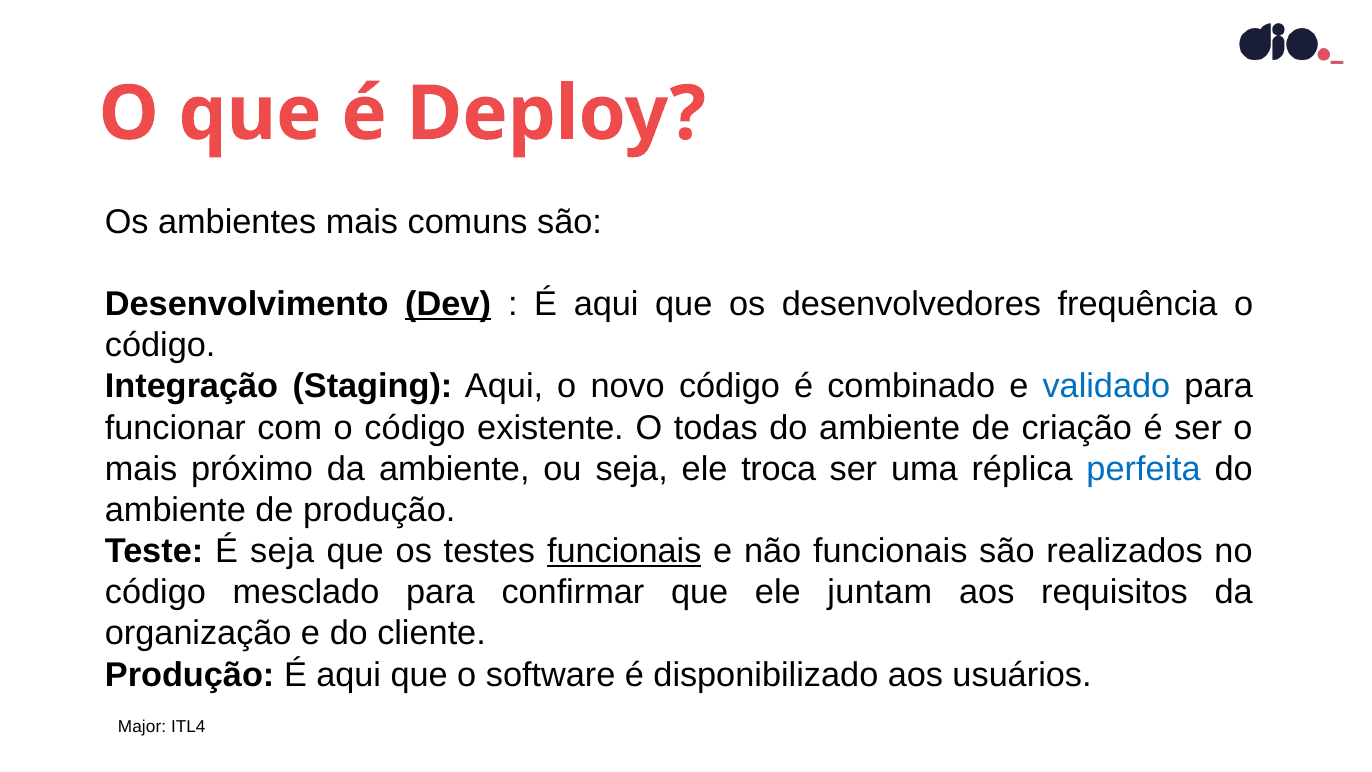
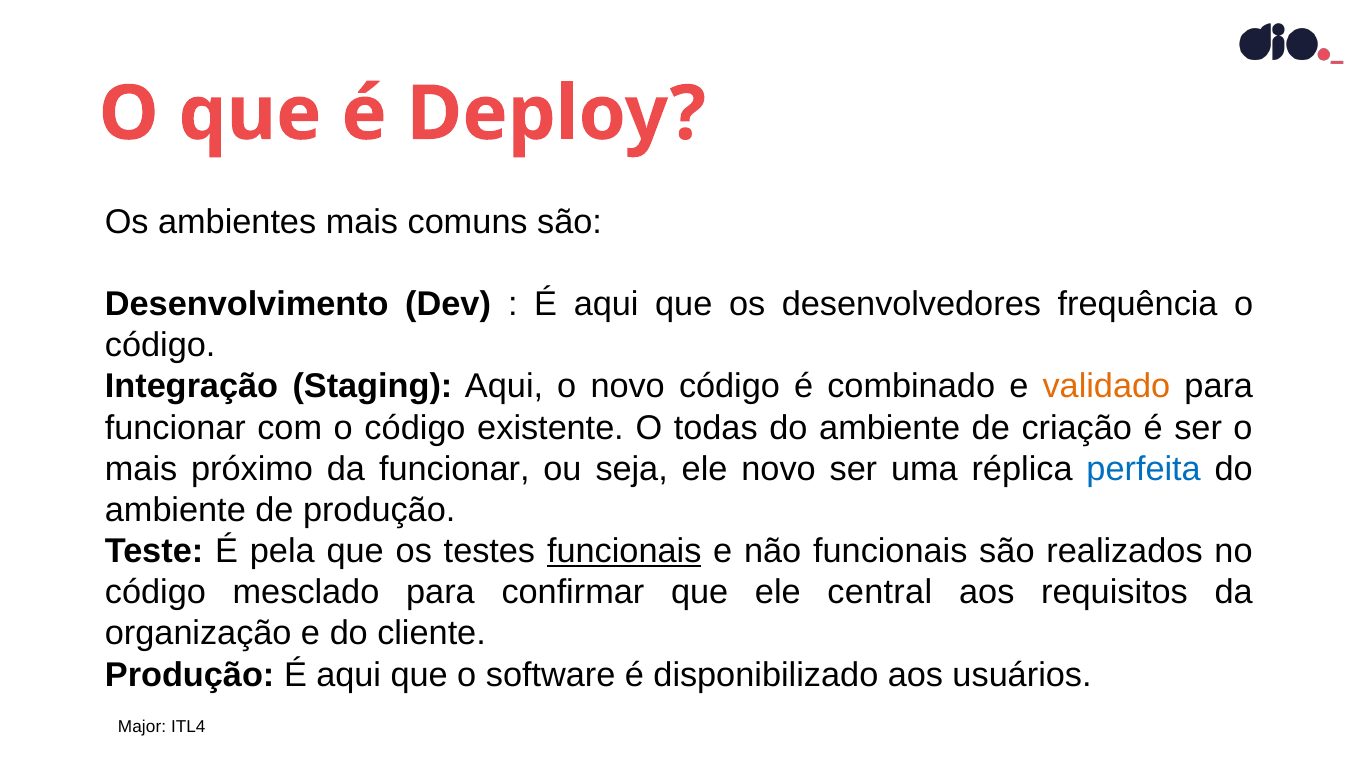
Dev underline: present -> none (448, 304)
validado colour: blue -> orange (1106, 386)
da ambiente: ambiente -> funcionar (454, 469)
ele troca: troca -> novo (779, 469)
É seja: seja -> pela (282, 551)
juntam: juntam -> central (880, 592)
